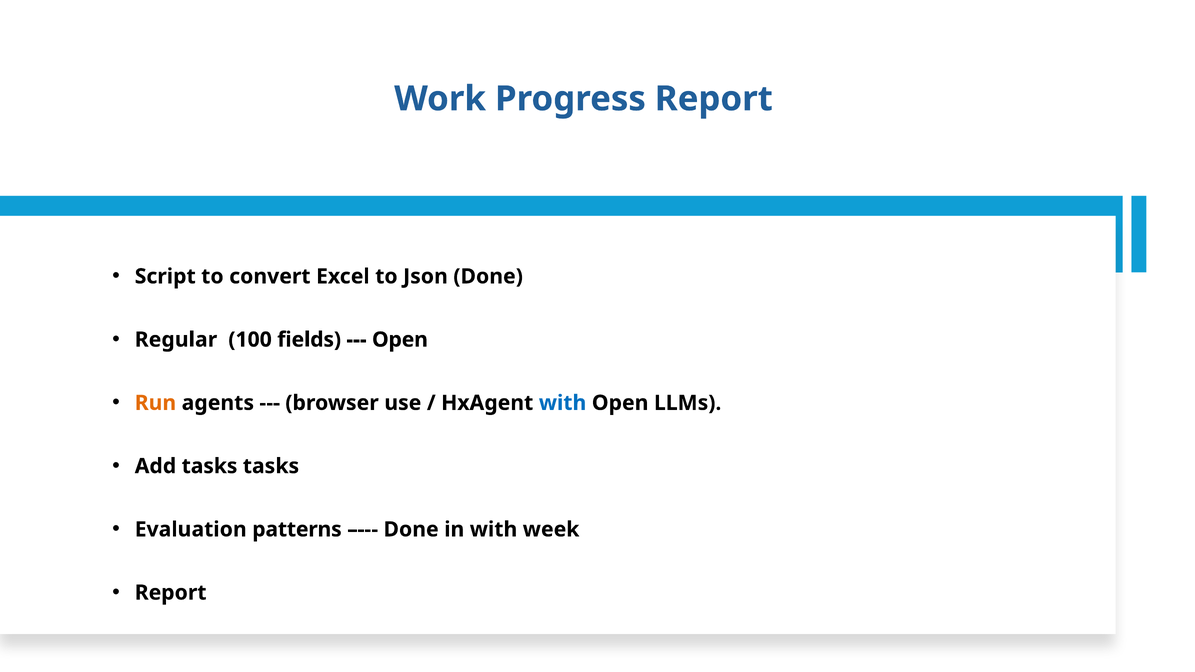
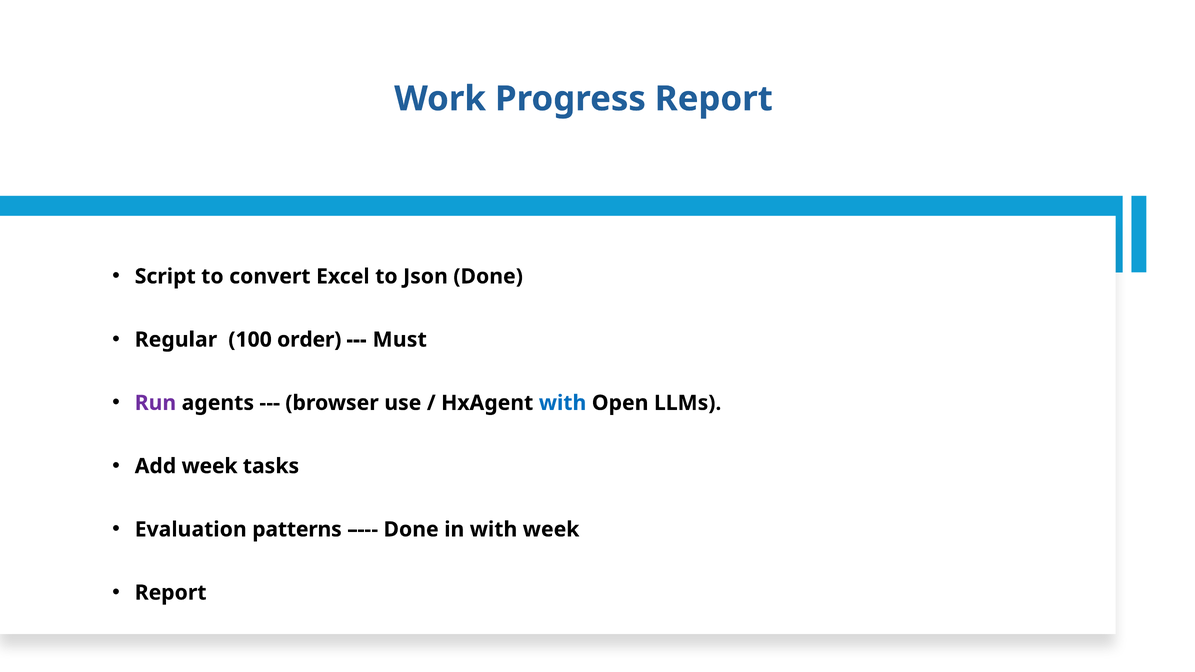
fields: fields -> order (309, 340)
Open: Open -> Must (400, 340)
Run colour: orange -> purple (155, 403)
Add tasks: tasks -> week (210, 466)
